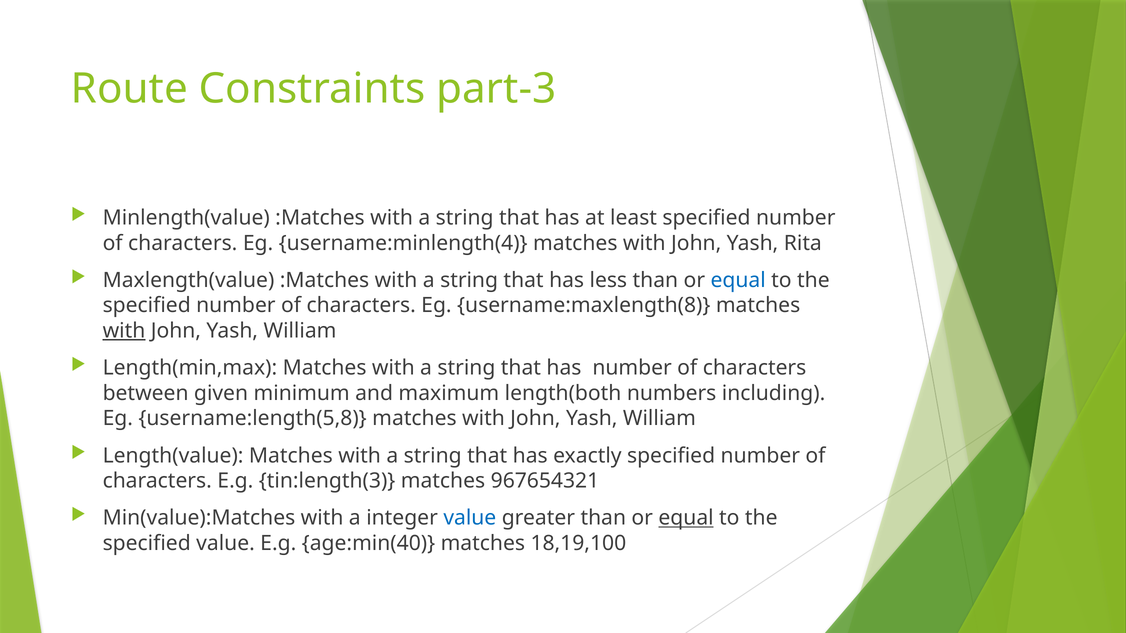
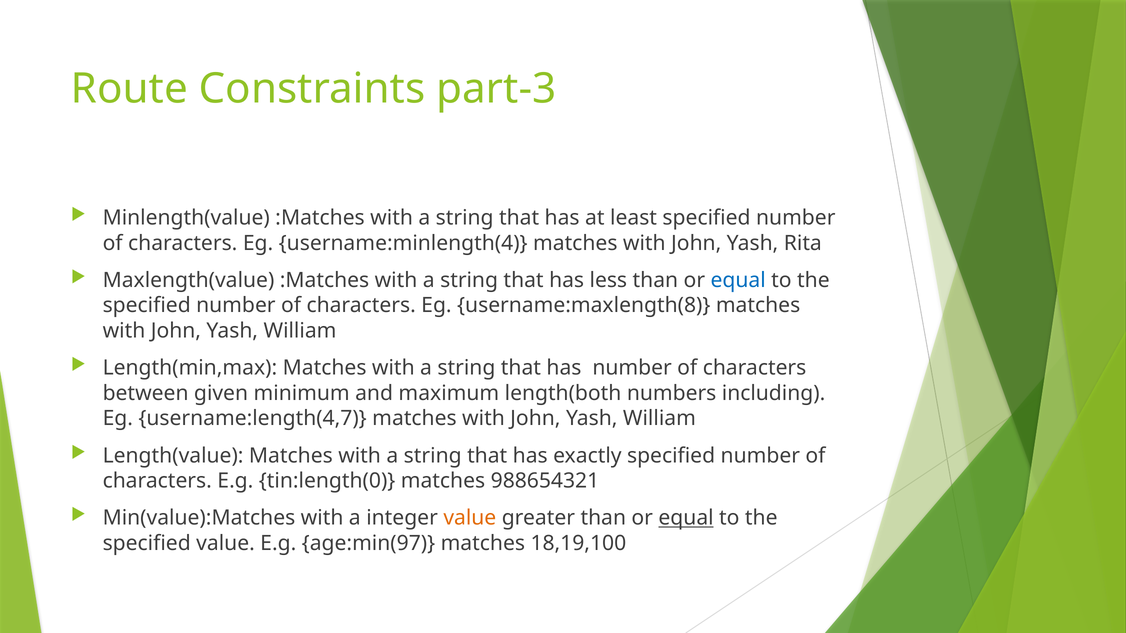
with underline: present -> none (124, 331)
username:length(5,8: username:length(5,8 -> username:length(4,7 (253, 419)
tin:length(3: tin:length(3 -> tin:length(0 (327, 481)
967654321: 967654321 -> 988654321 (545, 481)
value colour: blue -> orange (470, 518)
age:min(40: age:min(40 -> age:min(97 (368, 544)
